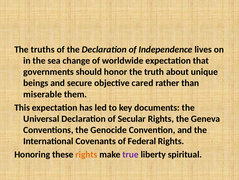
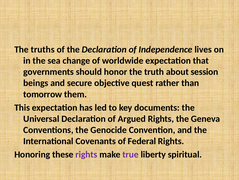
unique: unique -> session (204, 72)
cared: cared -> quest (142, 83)
miserable: miserable -> tomorrow (43, 94)
Secular: Secular -> Argued (132, 118)
rights colour: orange -> purple (86, 154)
